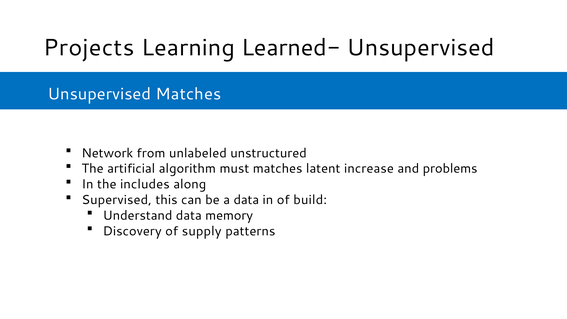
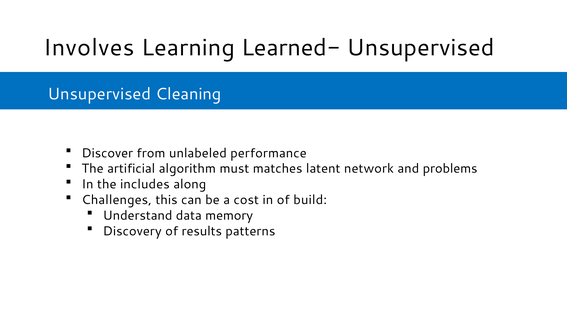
Projects: Projects -> Involves (89, 48)
Unsupervised Matches: Matches -> Cleaning (189, 94)
Network: Network -> Discover (107, 153)
unstructured: unstructured -> performance (269, 153)
increase: increase -> network (369, 169)
Supervised: Supervised -> Challenges (117, 200)
a data: data -> cost (246, 200)
supply: supply -> results (202, 231)
